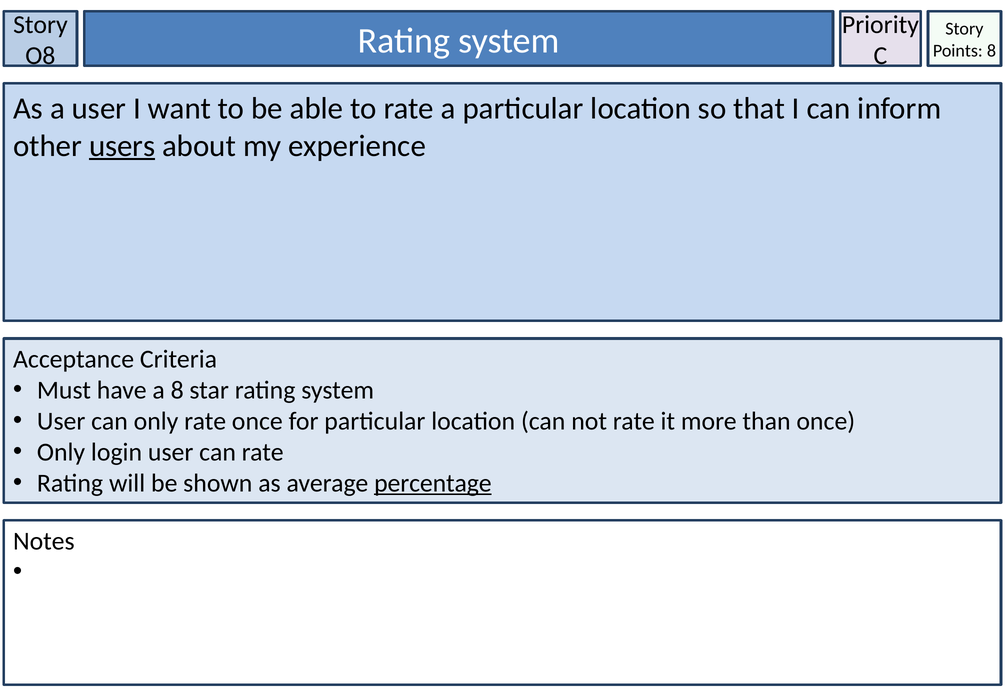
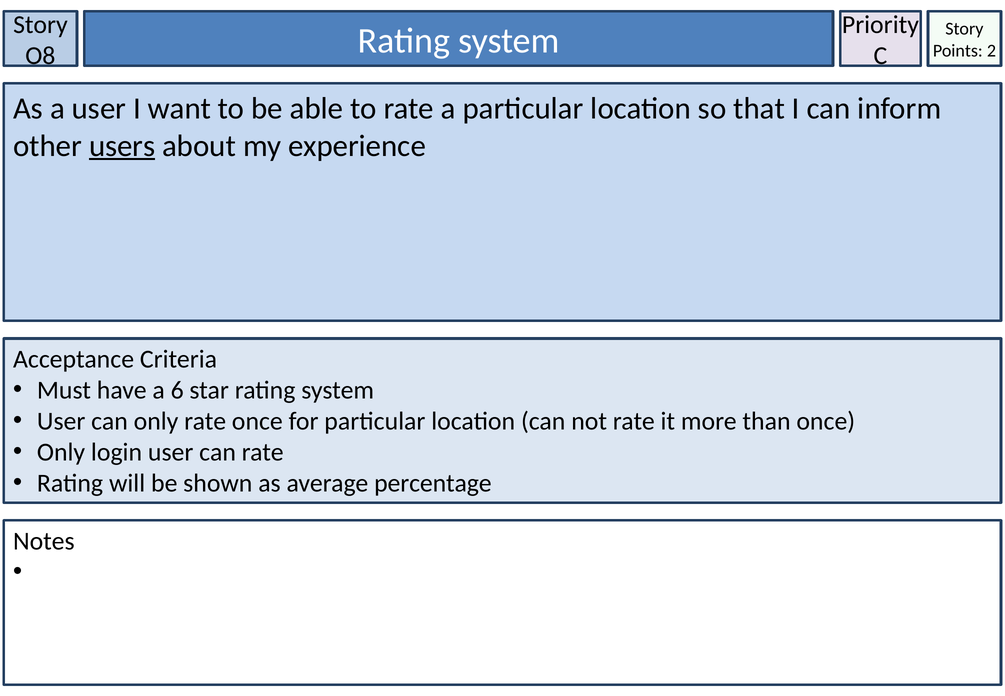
Points 8: 8 -> 2 (991, 51)
a 8: 8 -> 6 (177, 390)
percentage underline: present -> none (433, 483)
